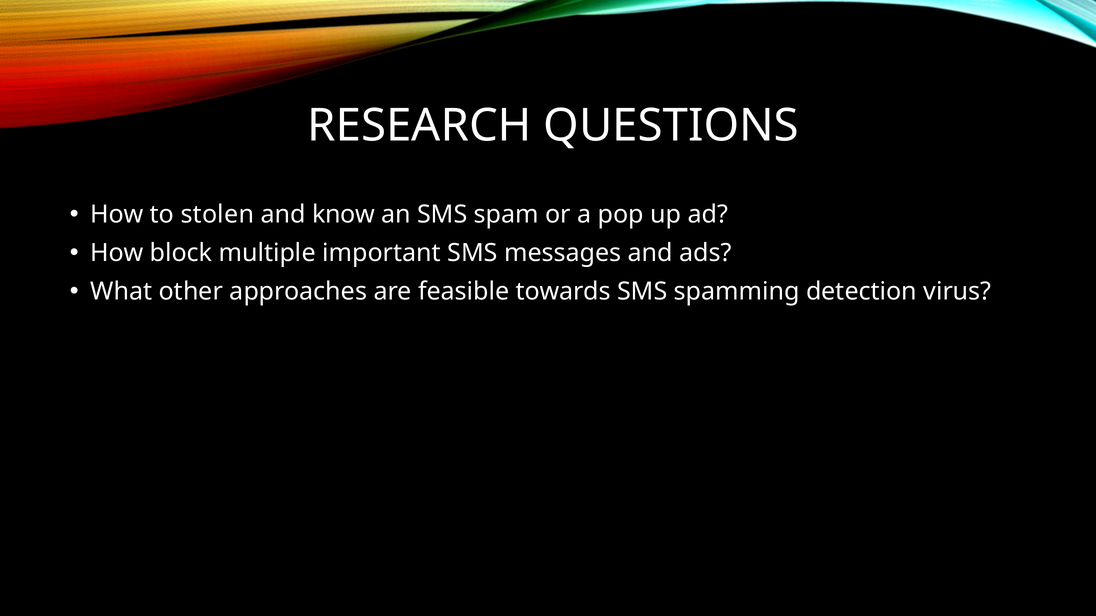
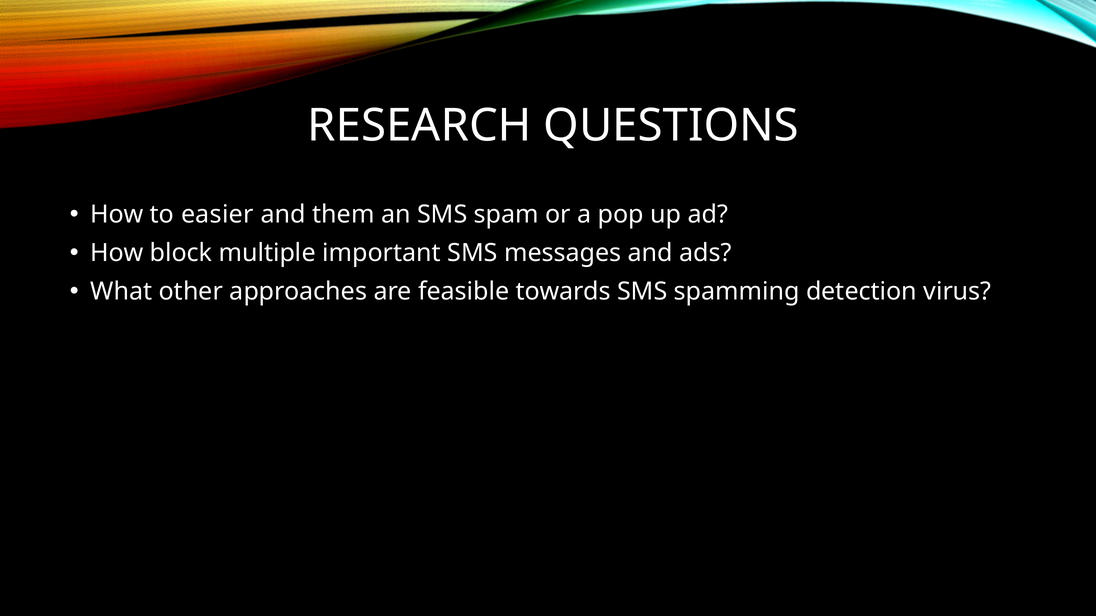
stolen: stolen -> easier (217, 215)
know: know -> them (343, 215)
